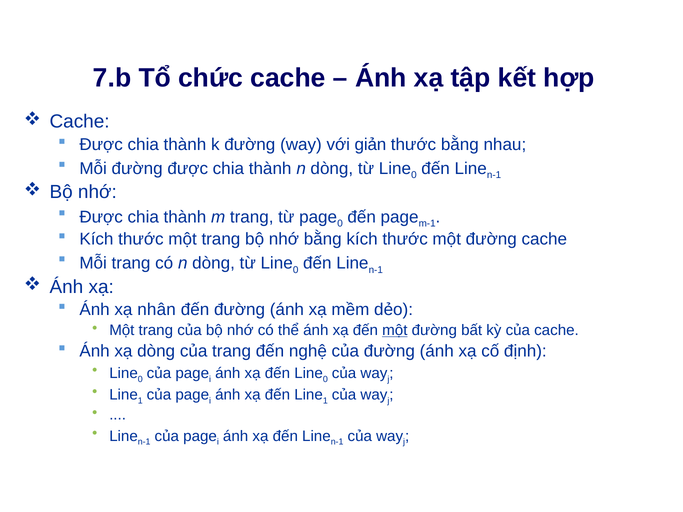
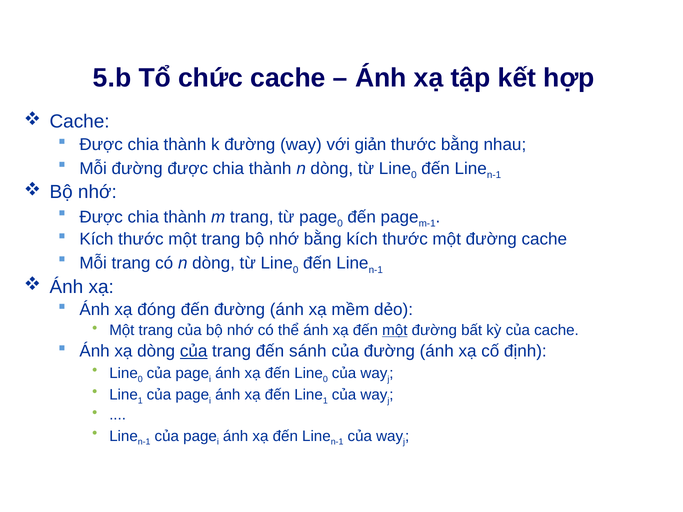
7.b: 7.b -> 5.b (112, 78)
nhân: nhân -> đóng (157, 310)
của underline: none -> present (194, 351)
nghệ: nghệ -> sánh (308, 351)
